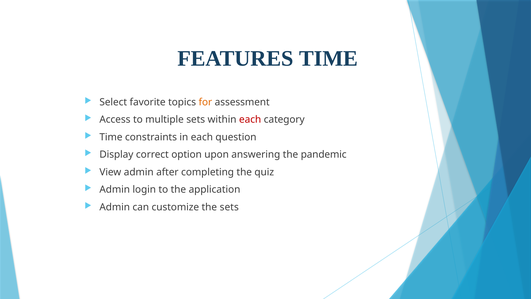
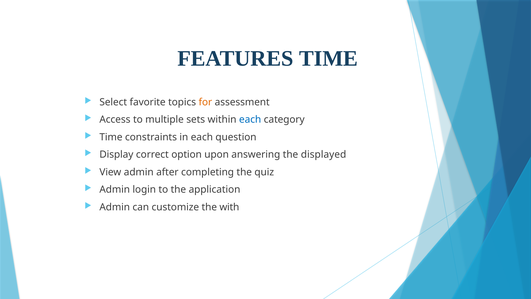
each colour: red -> blue (250, 120)
pandemic: pandemic -> displayed (324, 155)
the sets: sets -> with (229, 207)
